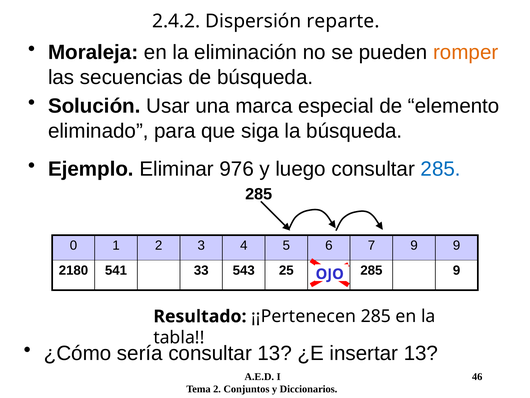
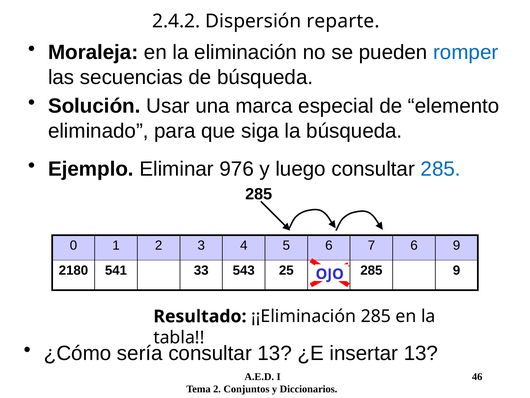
romper colour: orange -> blue (466, 52)
7 9: 9 -> 6 (414, 245)
¡¡Pertenecen: ¡¡Pertenecen -> ¡¡Eliminación (304, 316)
